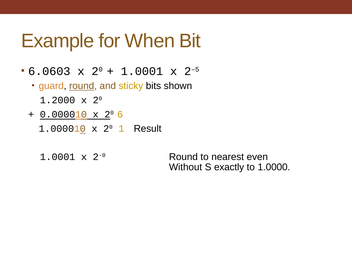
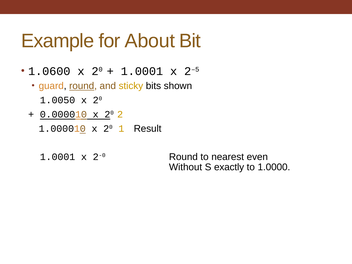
When: When -> About (150, 41)
6.0603: 6.0603 -> 1.0600 (49, 71)
1.2000: 1.2000 -> 1.0050 (58, 100)
6: 6 -> 2 (120, 114)
